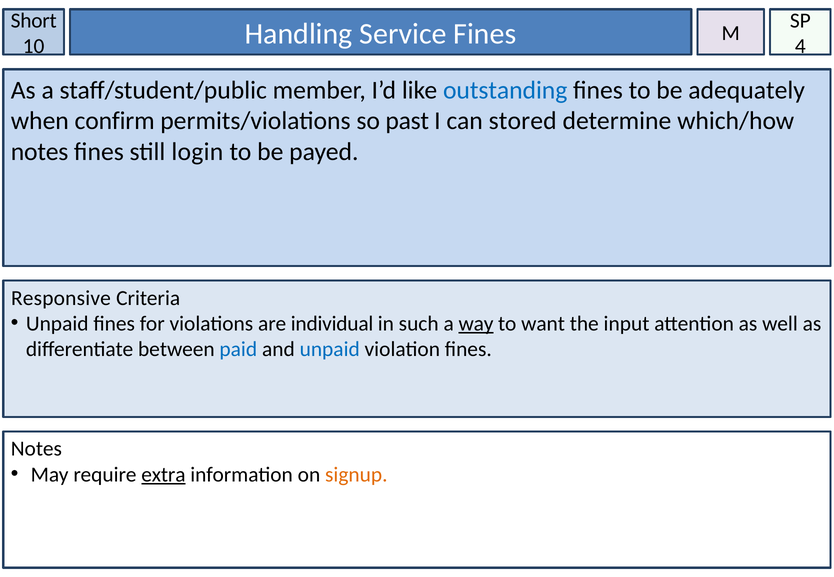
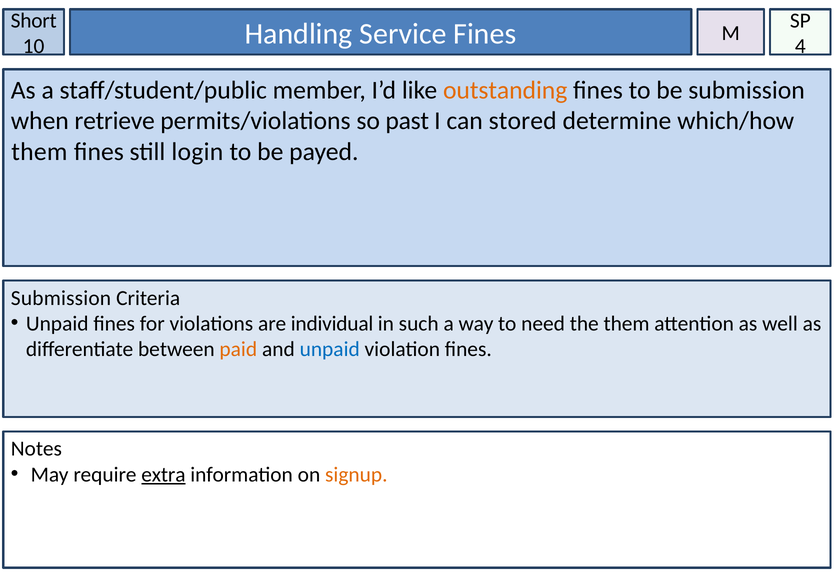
outstanding colour: blue -> orange (505, 90)
be adequately: adequately -> submission (747, 90)
confirm: confirm -> retrieve (115, 121)
notes: notes -> them (39, 152)
Responsive: Responsive -> Submission (61, 298)
way underline: present -> none (476, 324)
want: want -> need (543, 324)
the input: input -> them (627, 324)
paid colour: blue -> orange (238, 349)
